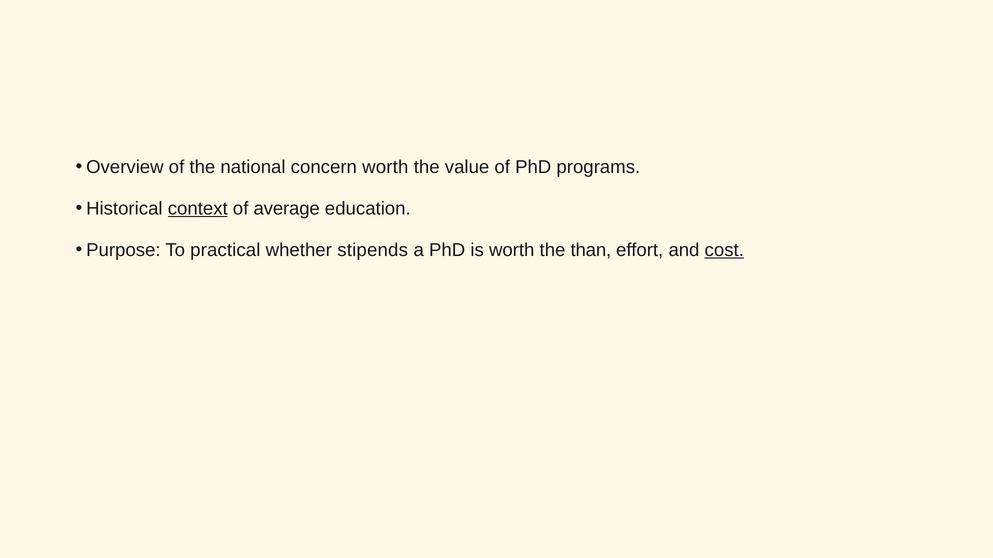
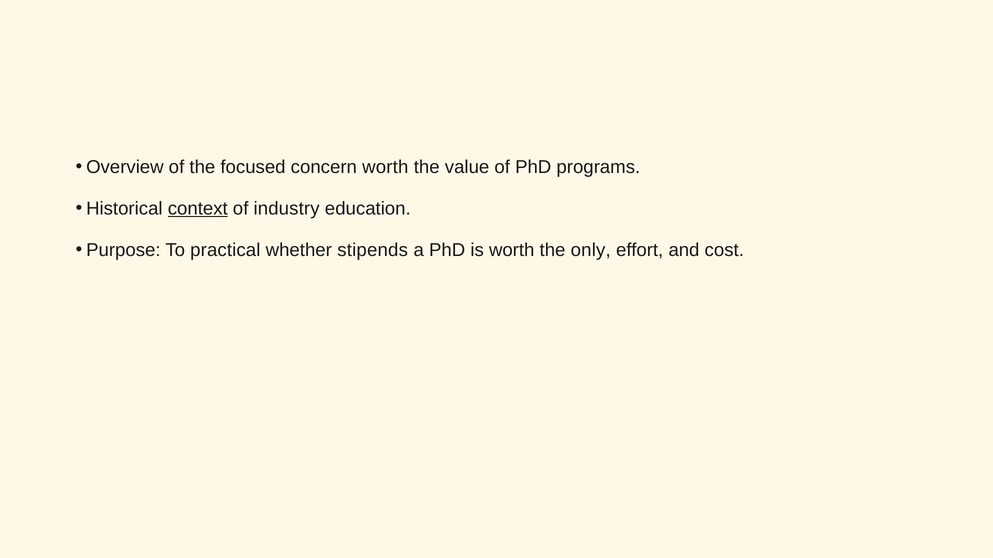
national: national -> focused (253, 167)
average: average -> industry (287, 209)
than: than -> only (591, 250)
cost underline: present -> none (724, 250)
